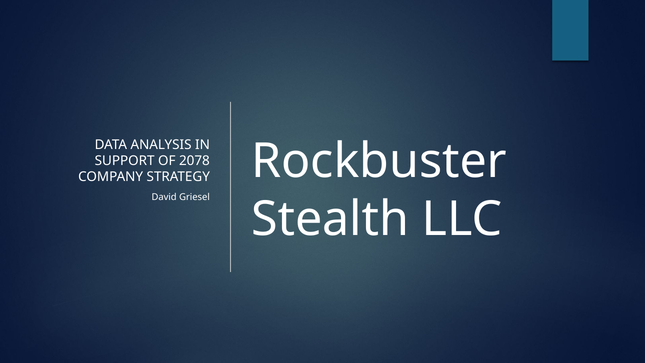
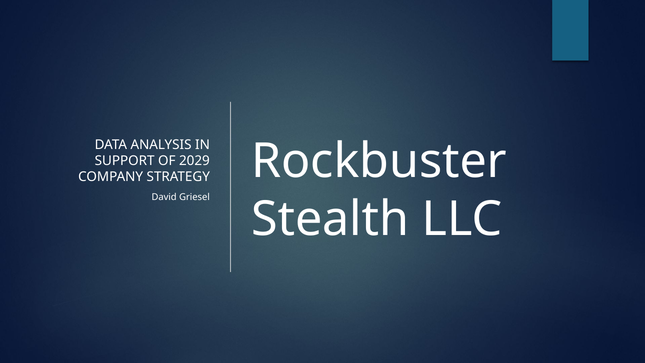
2078: 2078 -> 2029 (194, 161)
